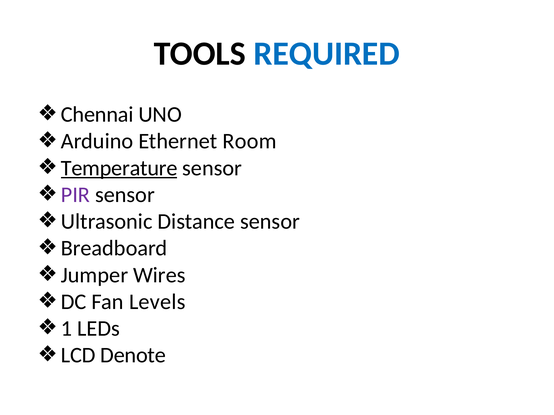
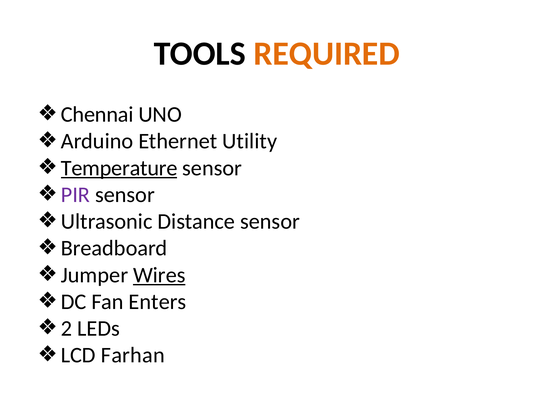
REQUIRED colour: blue -> orange (327, 54)
Room: Room -> Utility (250, 141)
Wires underline: none -> present (159, 275)
Levels: Levels -> Enters (157, 302)
1: 1 -> 2 (66, 329)
Denote: Denote -> Farhan (133, 356)
